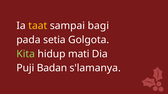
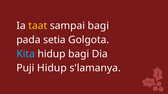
Kita colour: light green -> light blue (26, 54)
hidup mati: mati -> bagi (79, 54)
Puji Badan: Badan -> Hidup (52, 68)
